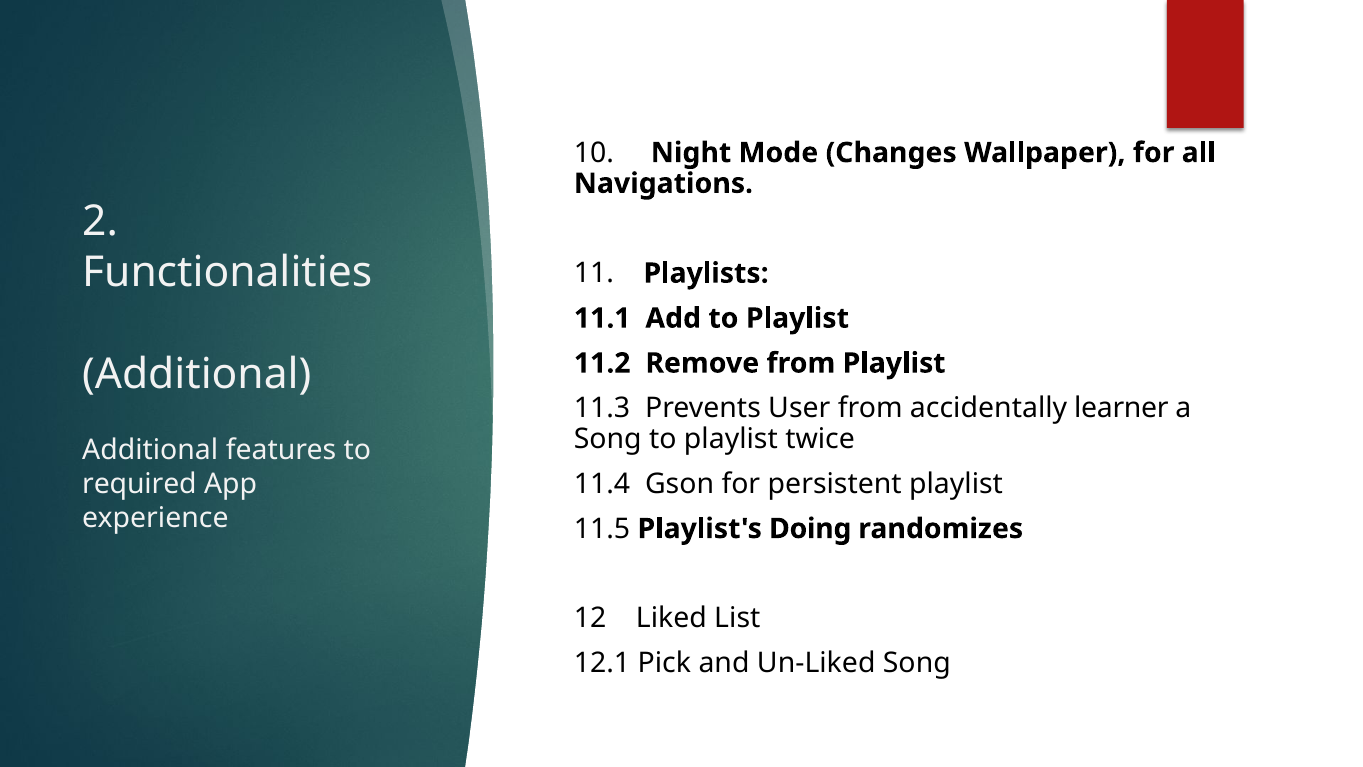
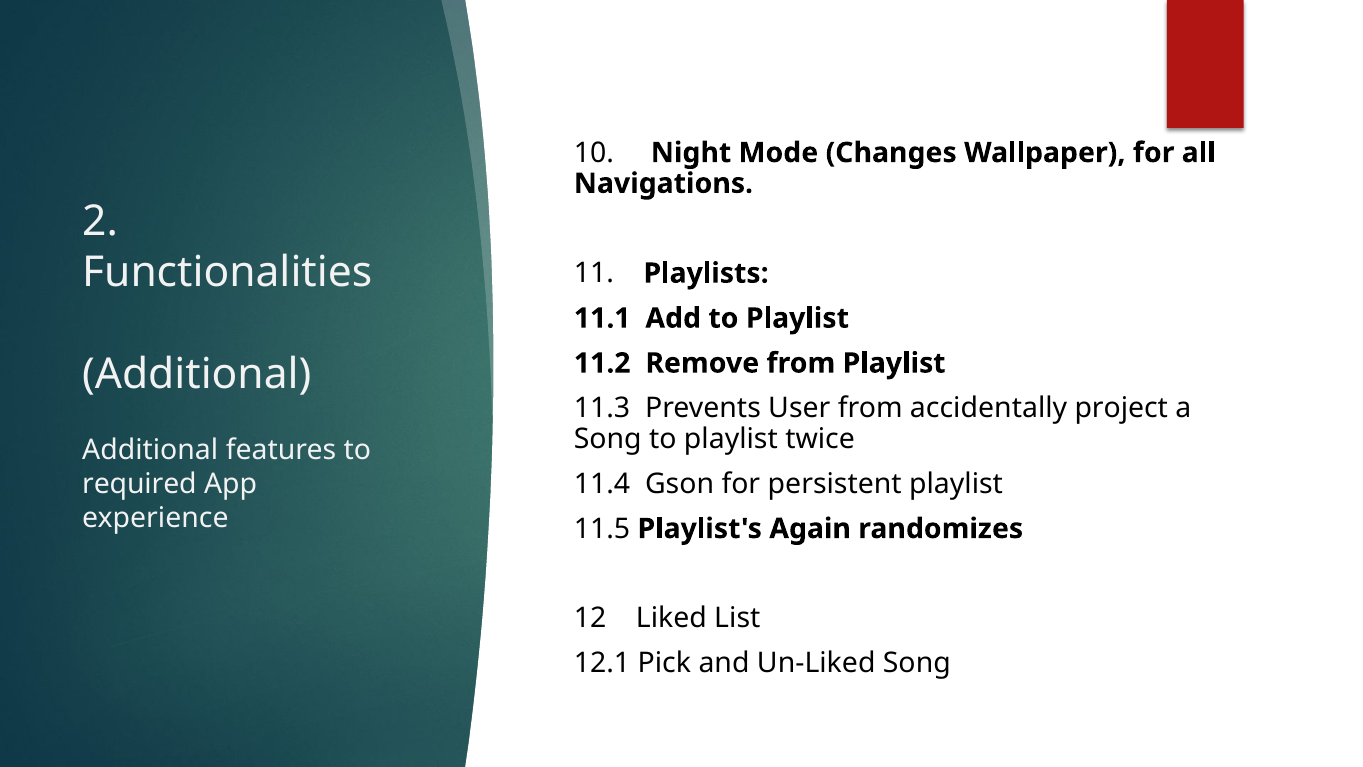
learner: learner -> project (1121, 408)
Doing: Doing -> Again (810, 529)
